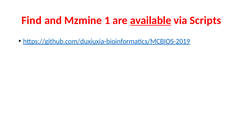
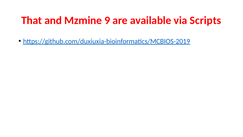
Find: Find -> That (32, 20)
1: 1 -> 9 (107, 20)
available underline: present -> none (151, 20)
